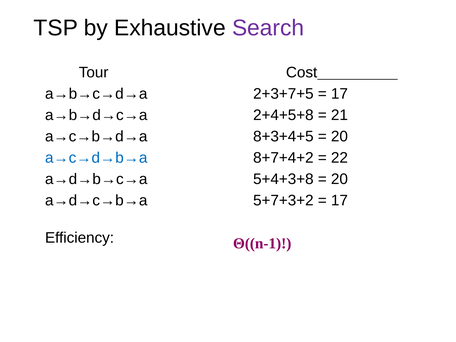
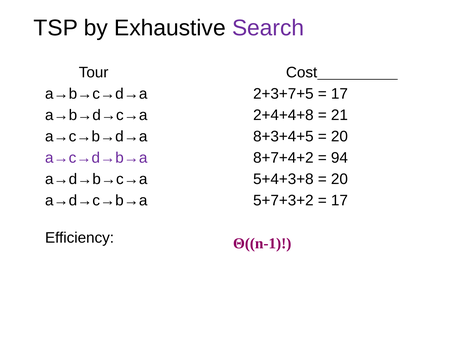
2+4+5+8: 2+4+5+8 -> 2+4+4+8 (283, 115)
a→c→d→b→a colour: blue -> purple (96, 158)
22: 22 -> 94 (339, 158)
